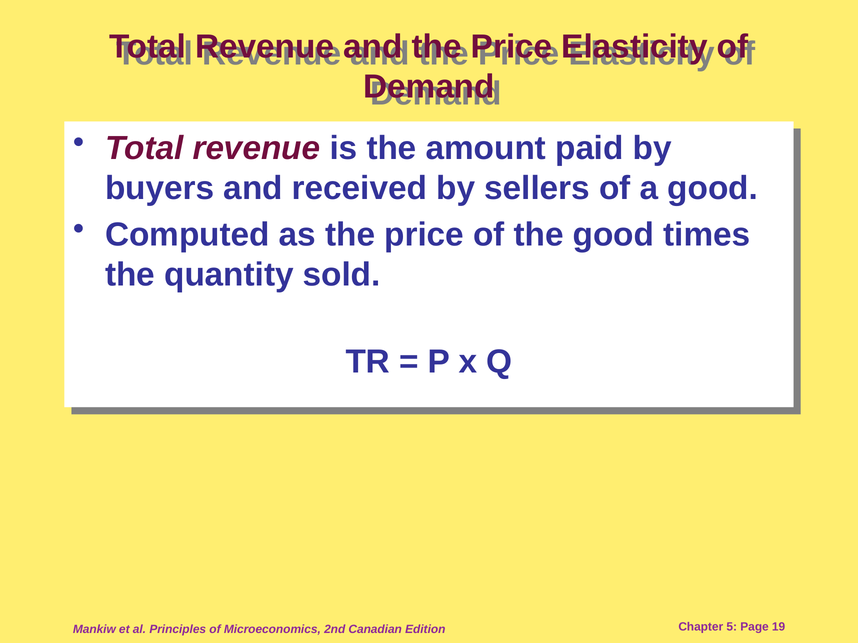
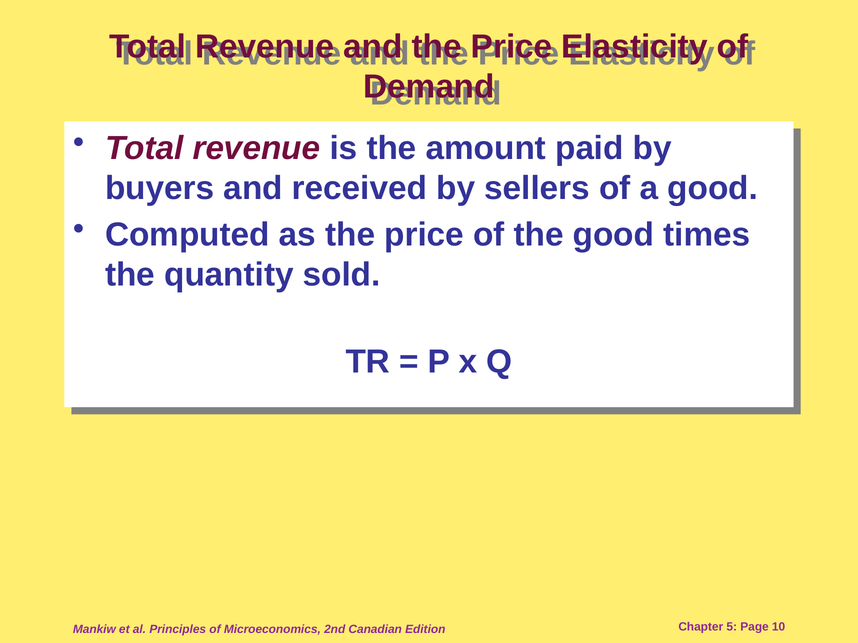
19: 19 -> 10 (779, 627)
